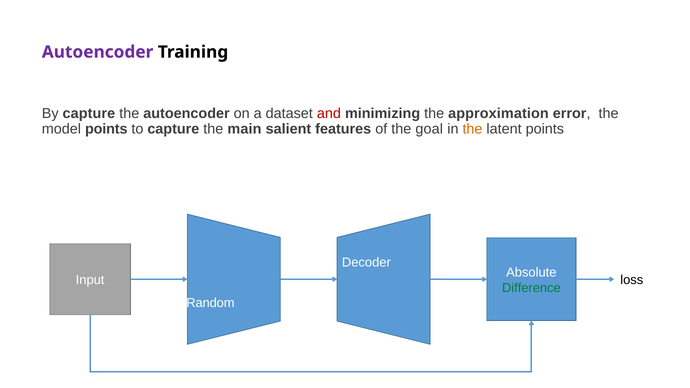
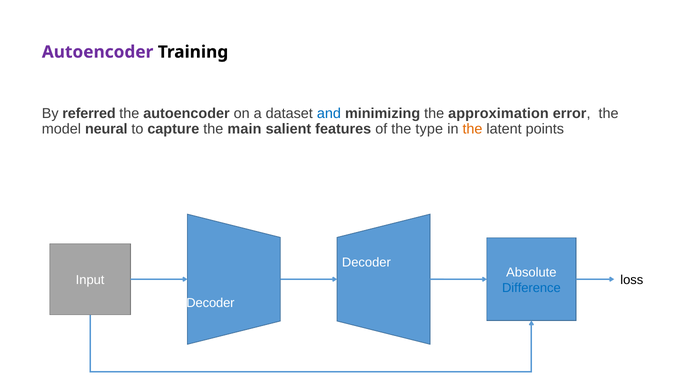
By capture: capture -> referred (89, 114)
and colour: red -> blue (329, 114)
model points: points -> neural (106, 129)
goal: goal -> type (429, 129)
Difference colour: green -> blue (531, 288)
Random: Random -> Decoder (210, 303)
